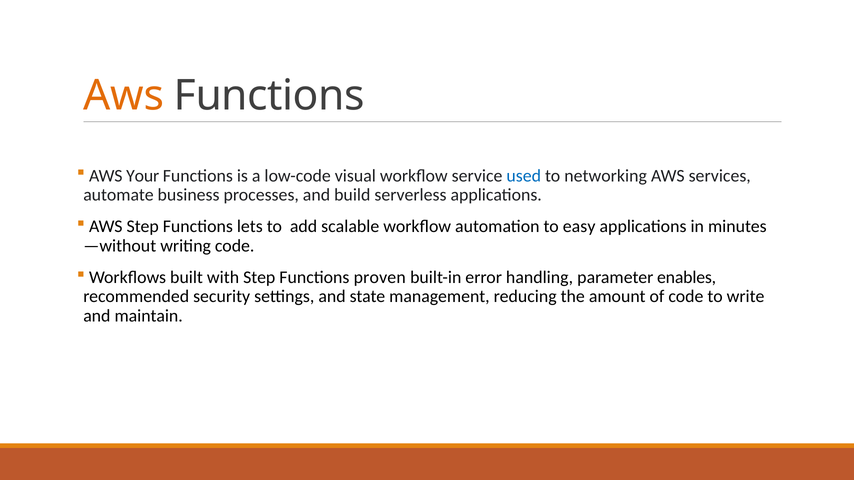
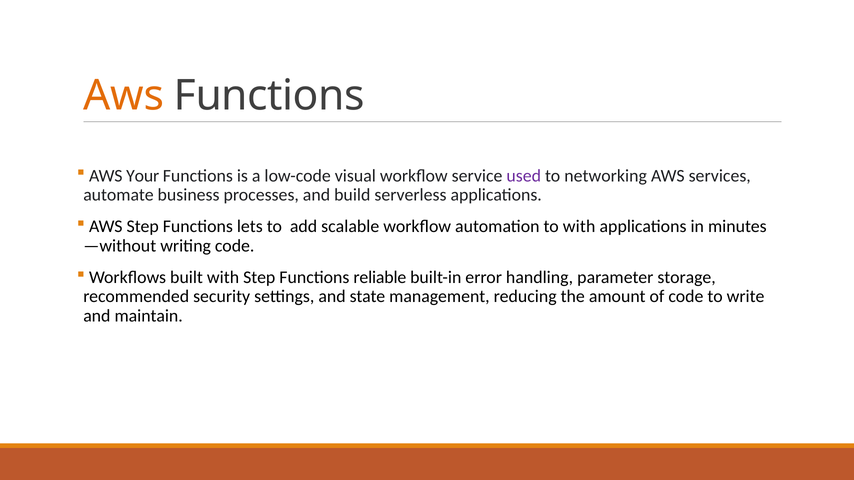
used colour: blue -> purple (524, 176)
to easy: easy -> with (579, 227)
proven: proven -> reliable (380, 278)
enables: enables -> storage (687, 278)
